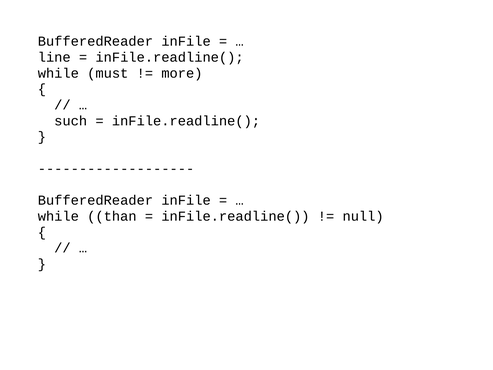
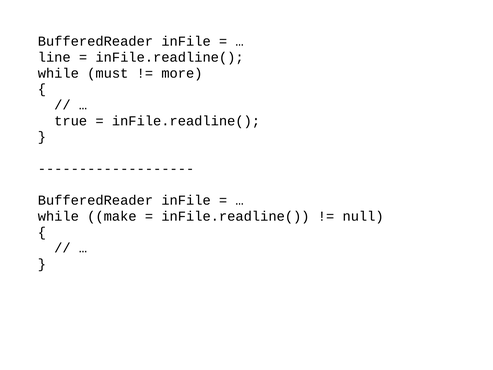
such: such -> true (71, 121)
than: than -> make (112, 216)
